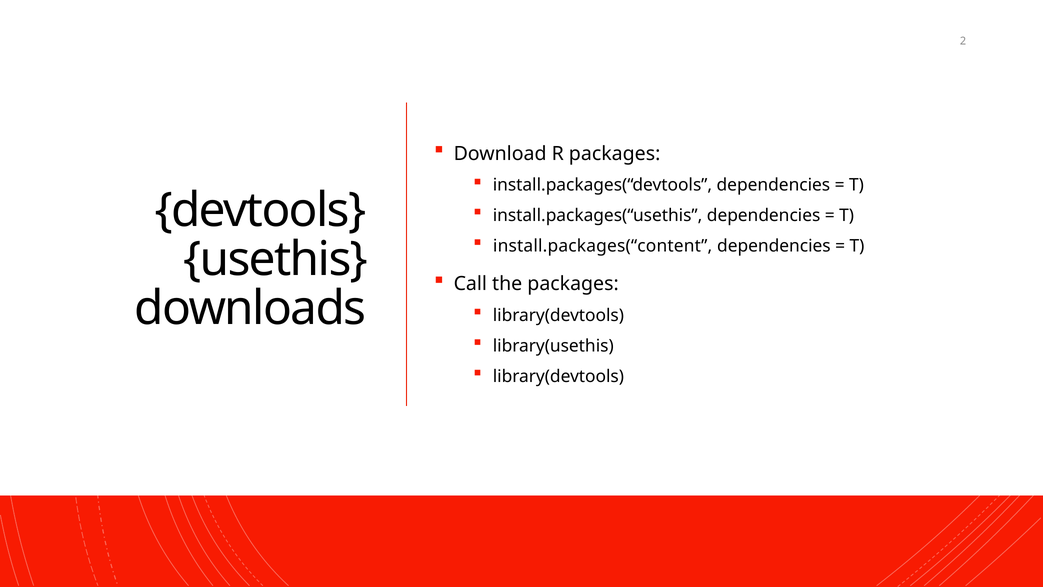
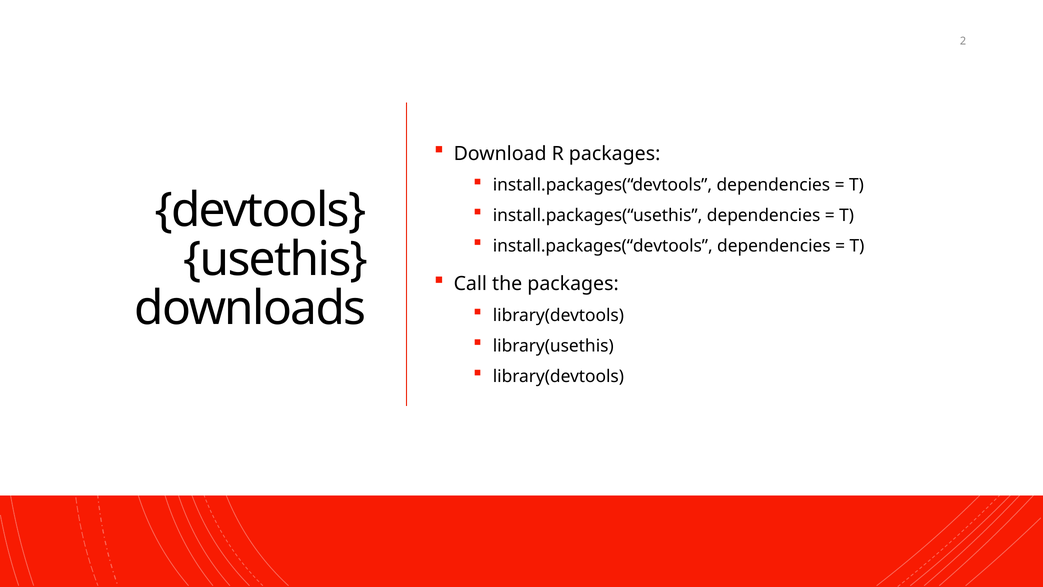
install.packages(“content: install.packages(“content -> install.packages(“devtools (603, 246)
